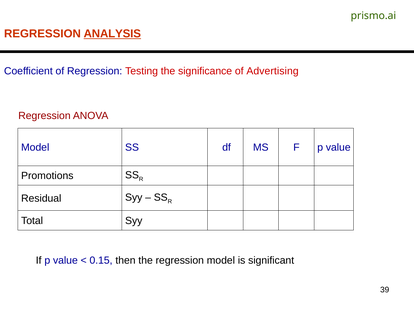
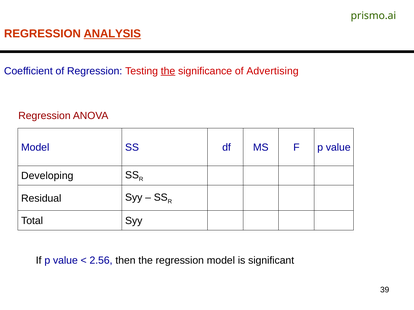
the underline: none -> present (168, 71)
Promotions: Promotions -> Developing (47, 176)
0.15: 0.15 -> 2.56 (101, 261)
